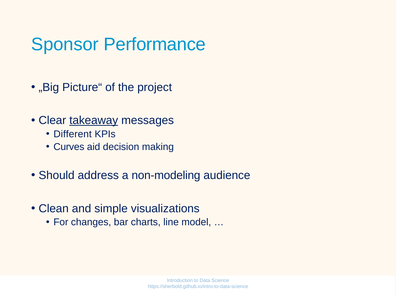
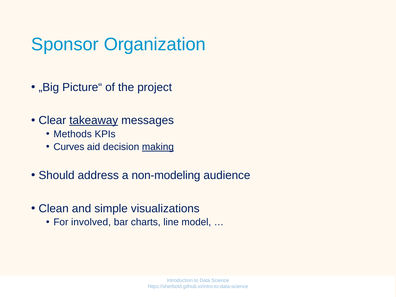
Performance: Performance -> Organization (155, 44)
Different: Different -> Methods (73, 134)
making underline: none -> present (158, 147)
changes: changes -> involved (91, 222)
